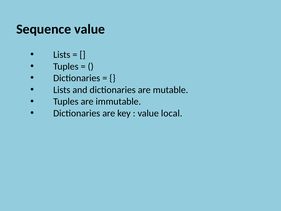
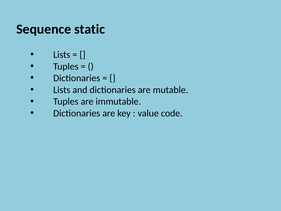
Sequence value: value -> static (90, 29)
local: local -> code (172, 113)
